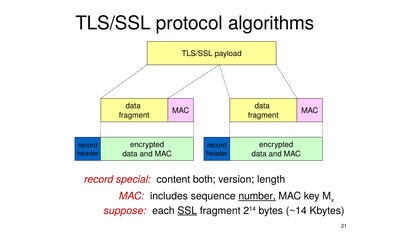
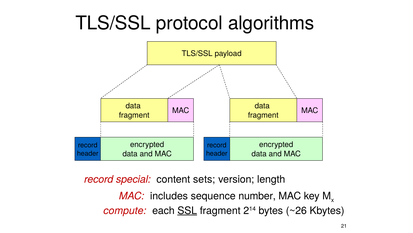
both: both -> sets (204, 179)
number underline: present -> none (257, 196)
suppose: suppose -> compute (125, 210)
~14: ~14 -> ~26 (296, 210)
